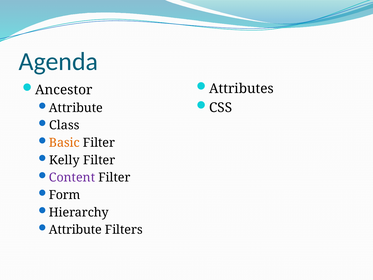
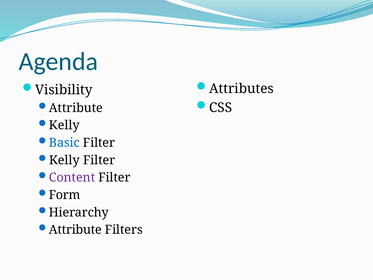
Ancestor: Ancestor -> Visibility (64, 90)
Class: Class -> Kelly (64, 125)
Basic colour: orange -> blue (64, 143)
